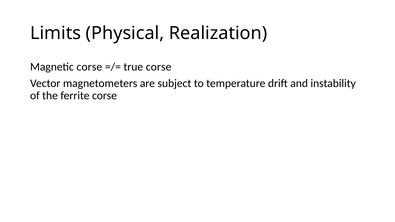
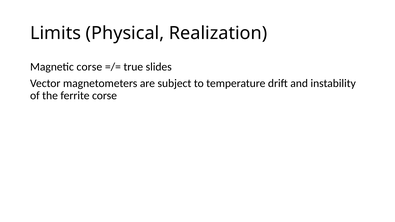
true corse: corse -> slides (159, 67)
